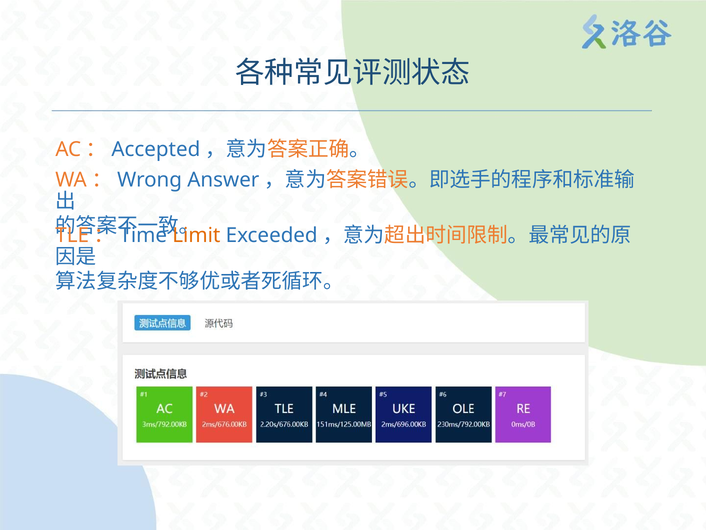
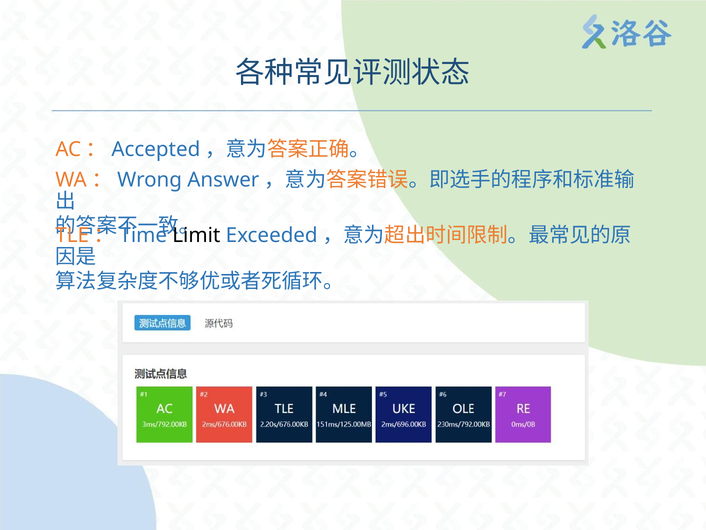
Limit colour: orange -> black (196, 235)
